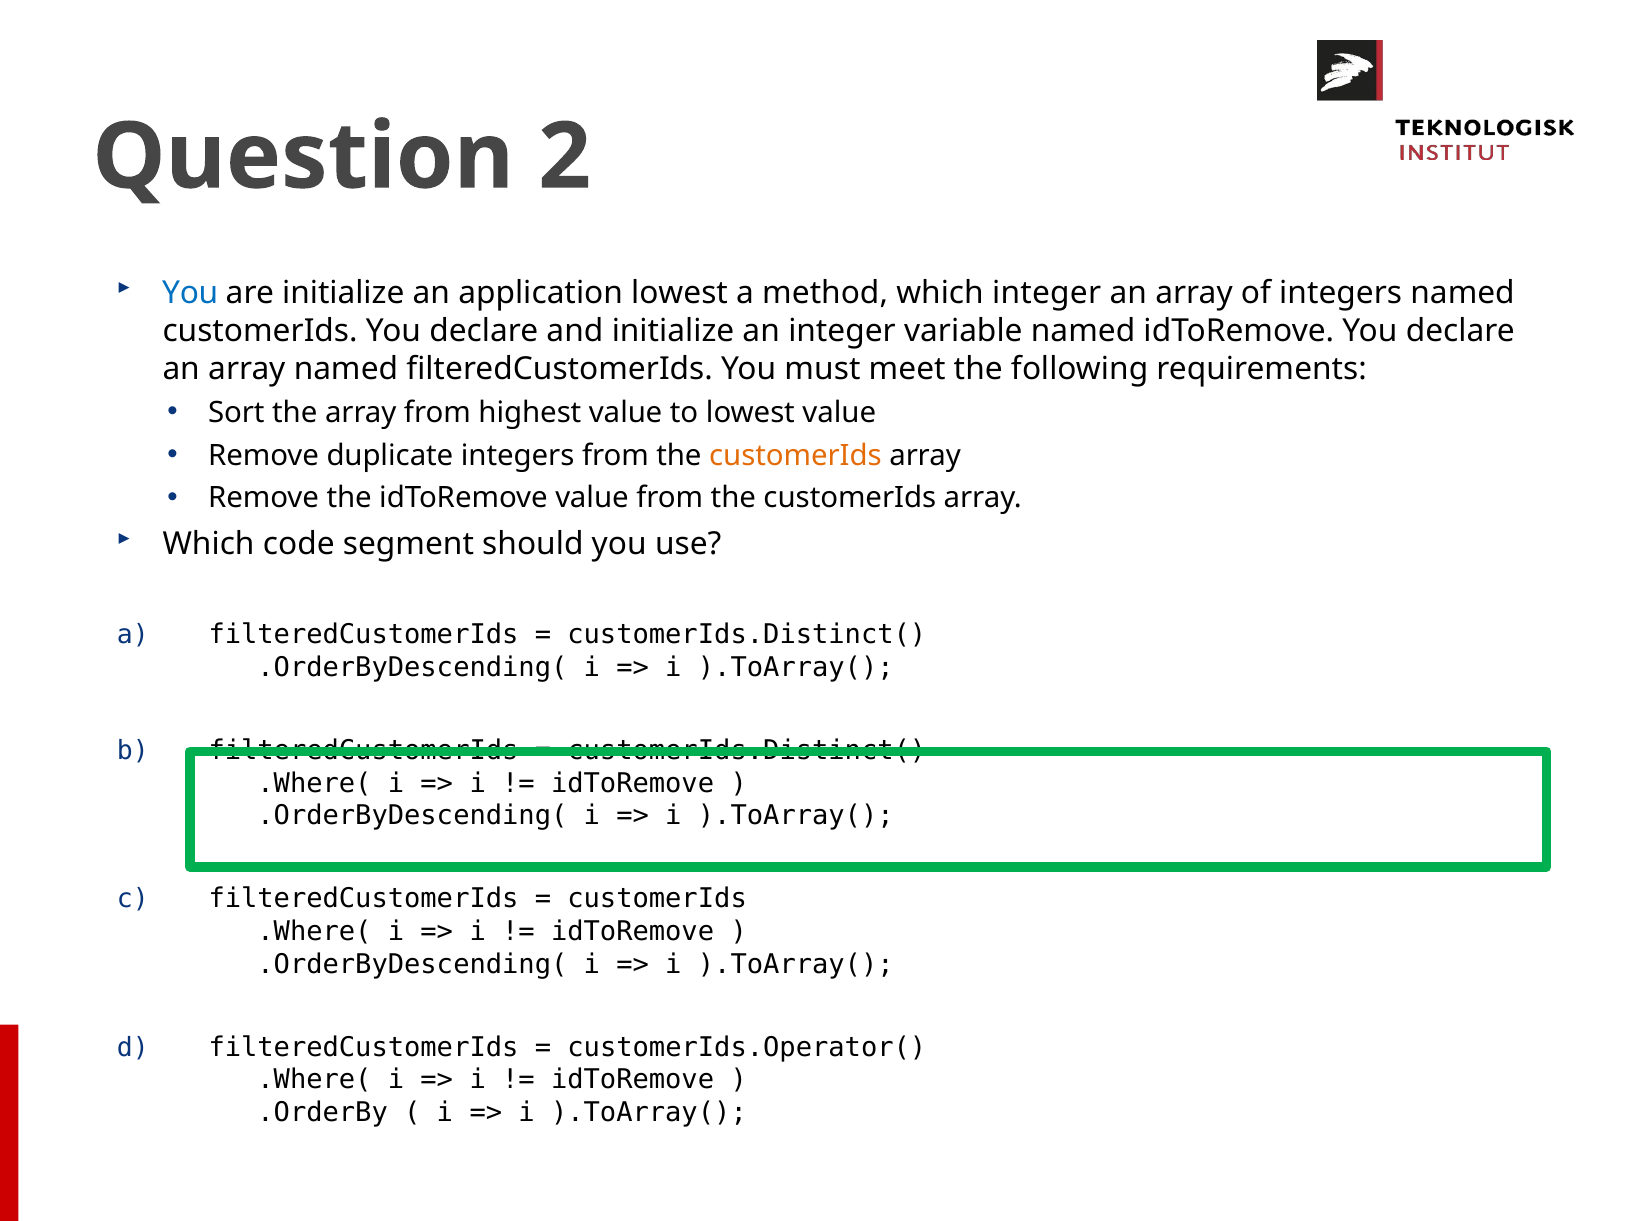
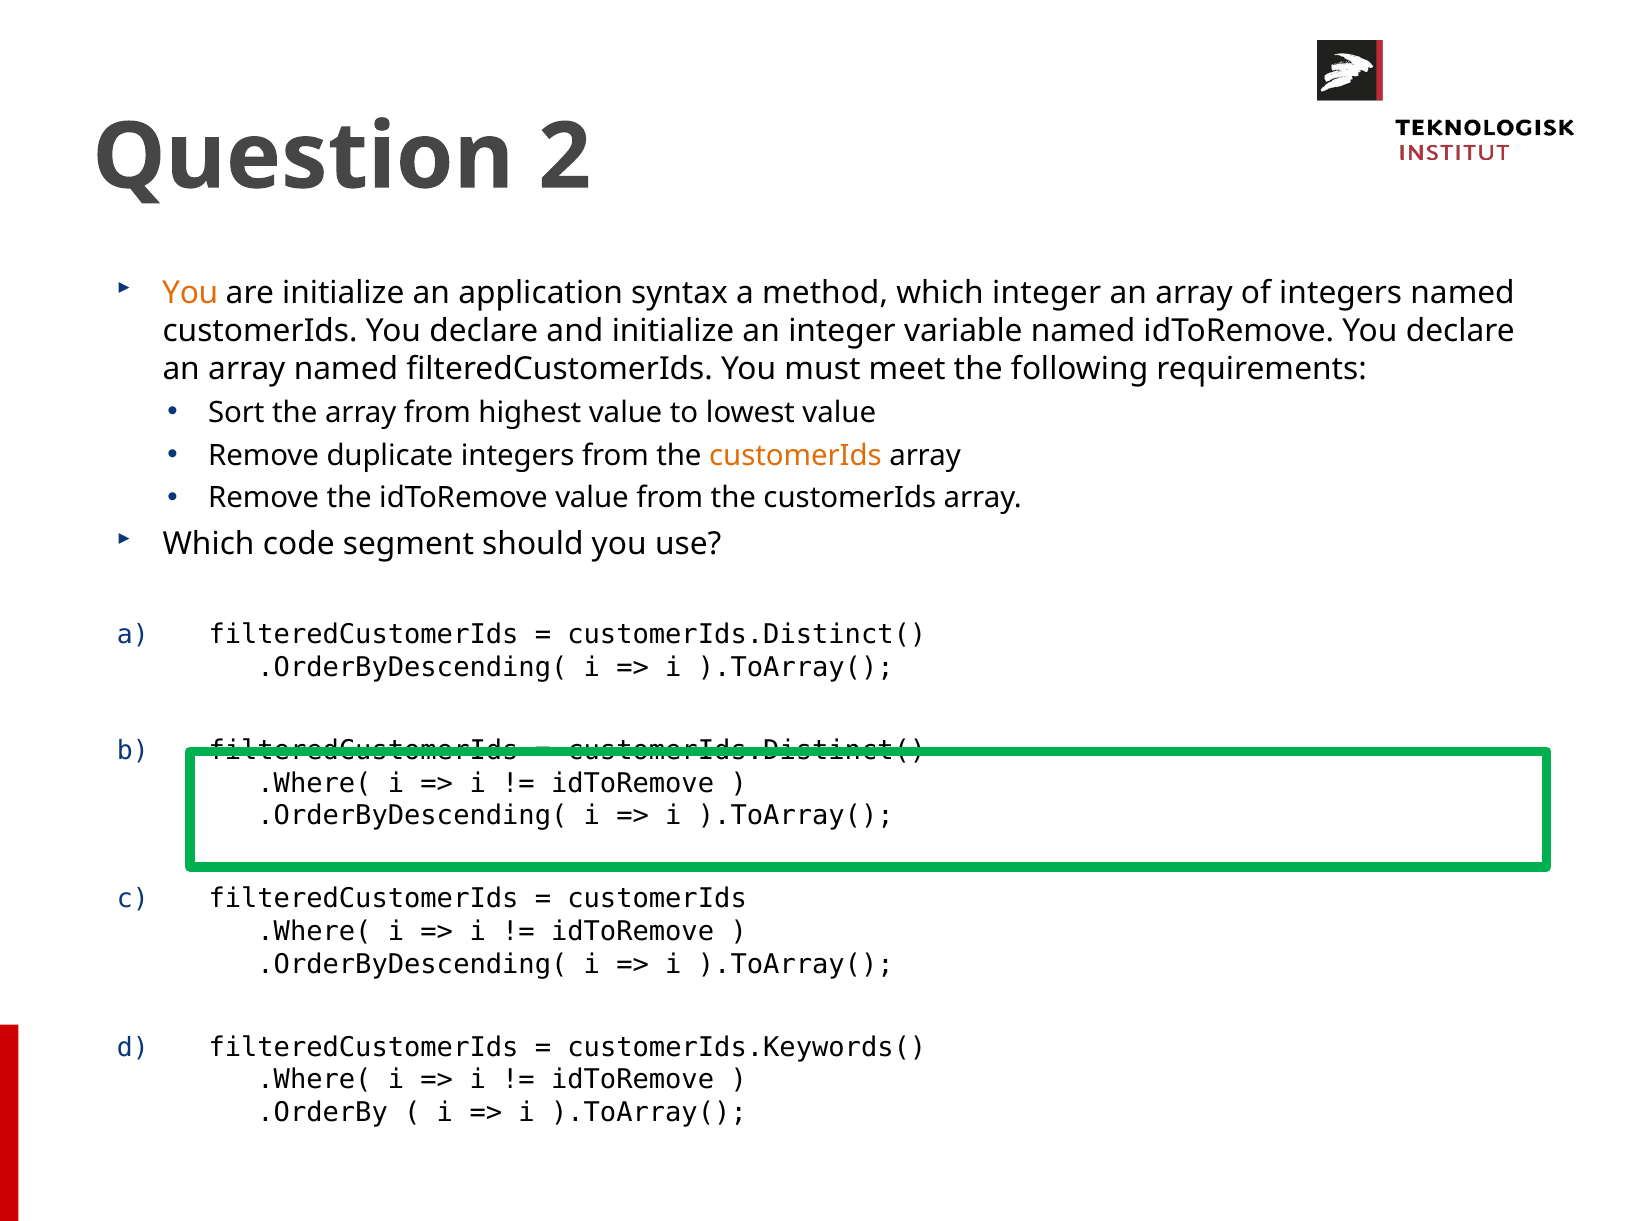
You colour: blue -> orange (190, 293)
application lowest: lowest -> syntax (680, 293)
customerIds.Operator(: customerIds.Operator( -> customerIds.Keywords( (747, 1047)
